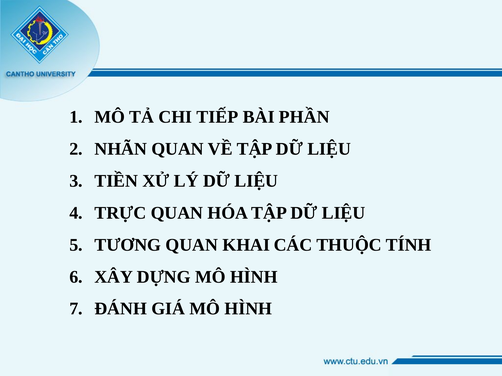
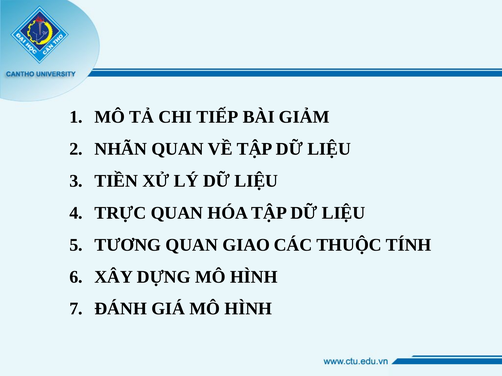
PHẦN: PHẦN -> GIẢM (304, 117)
KHAI: KHAI -> GIAO (246, 245)
